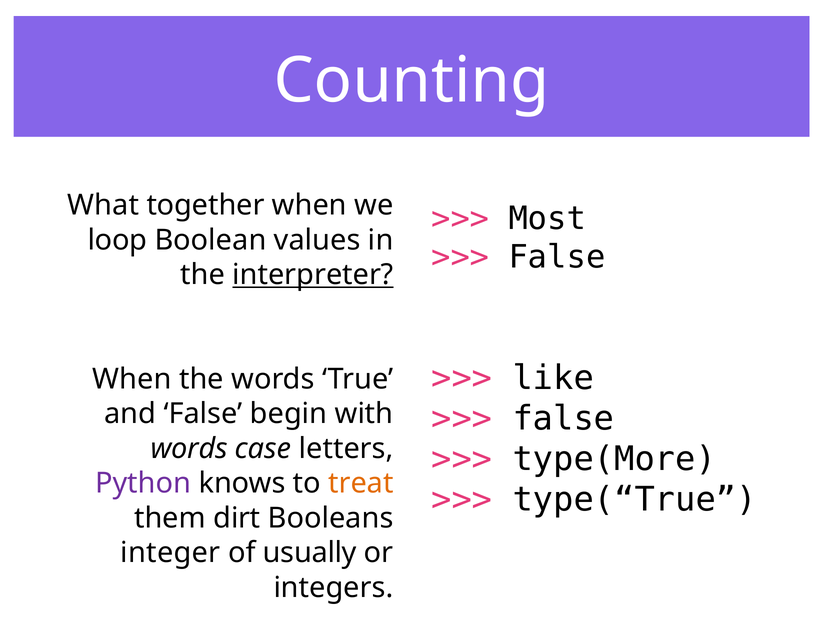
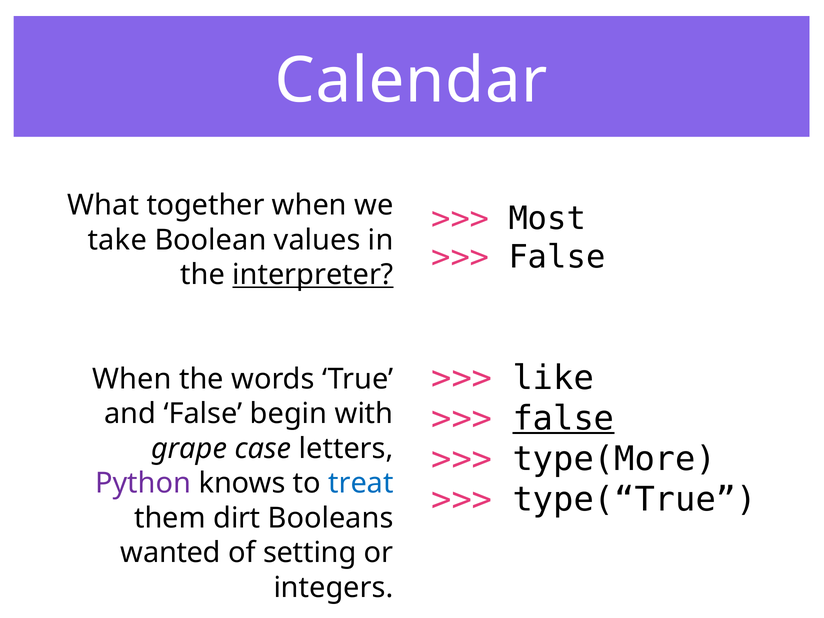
Counting: Counting -> Calendar (411, 81)
loop: loop -> take (117, 240)
false underline: none -> present (563, 419)
words: words -> grape (189, 449)
treat colour: orange -> blue (361, 483)
integer: integer -> wanted (171, 553)
usually: usually -> setting (310, 553)
